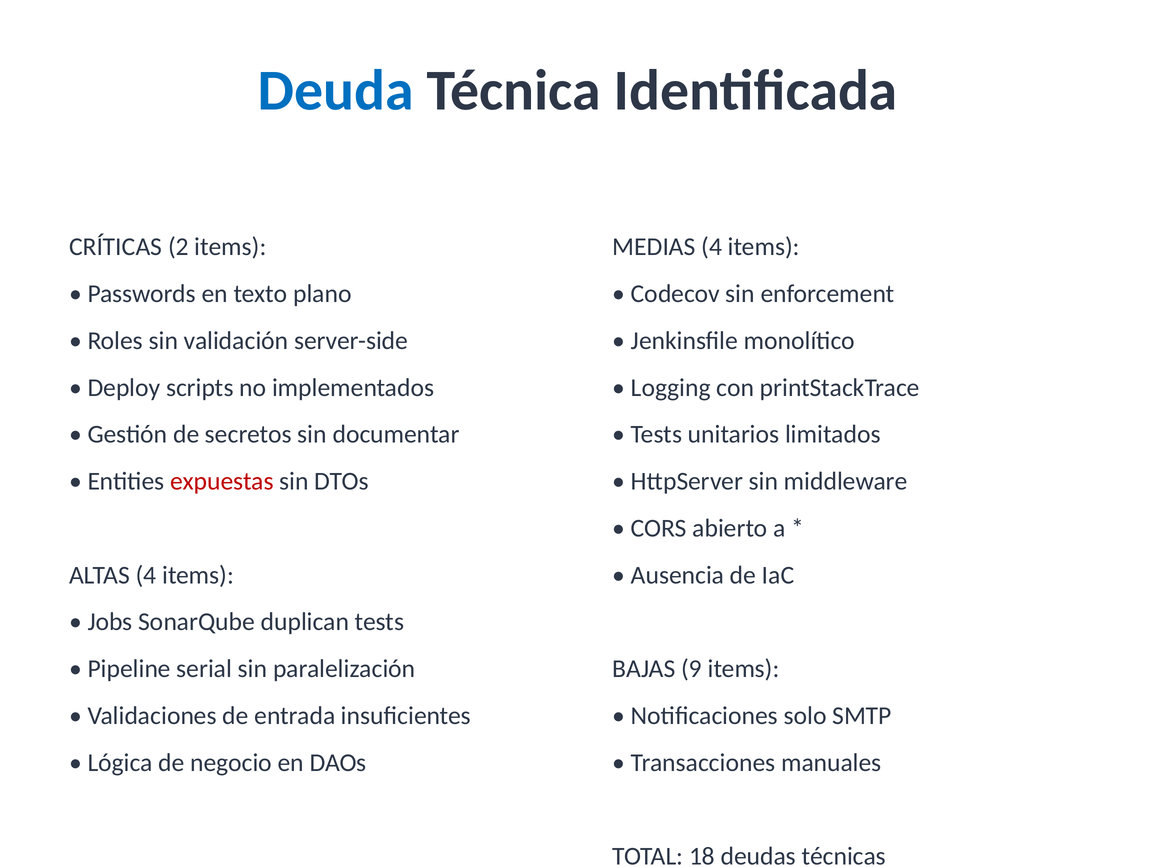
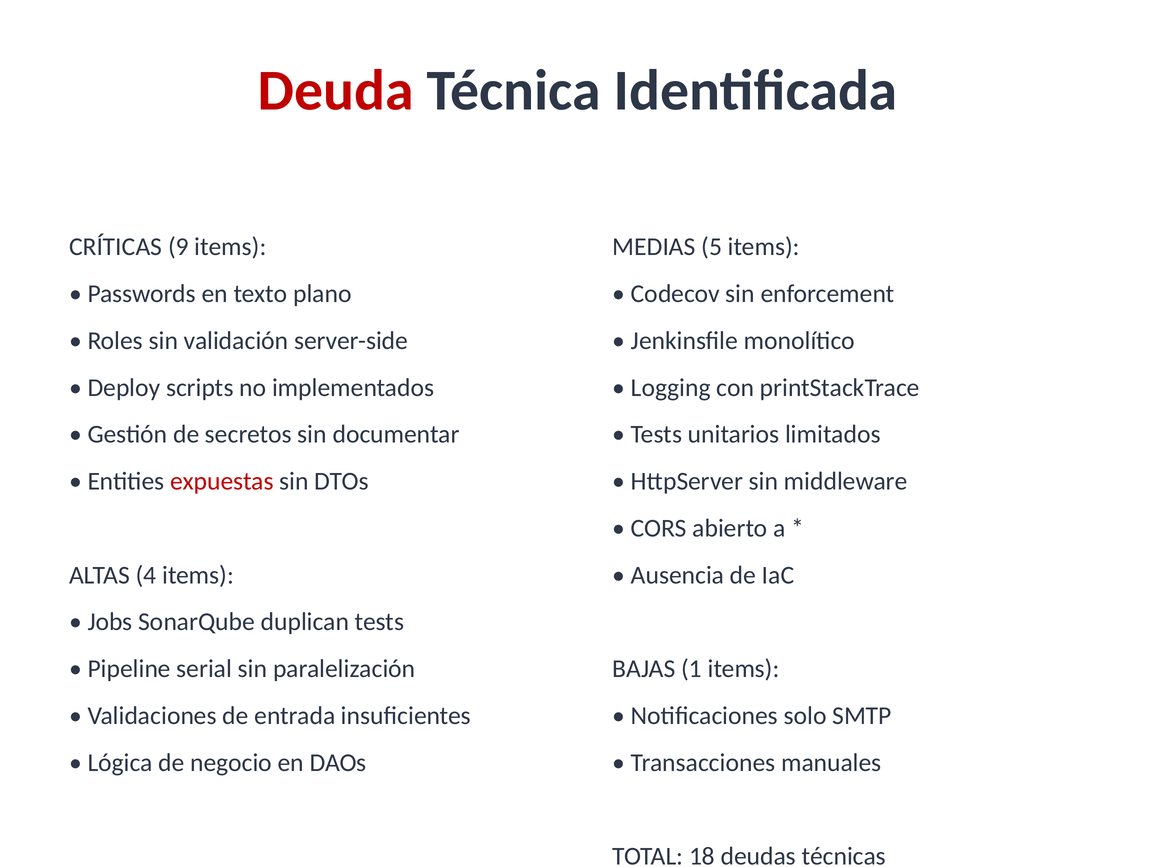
Deuda colour: blue -> red (336, 91)
2: 2 -> 9 (178, 247)
MEDIAS 4: 4 -> 5 (712, 247)
9: 9 -> 1 (692, 669)
